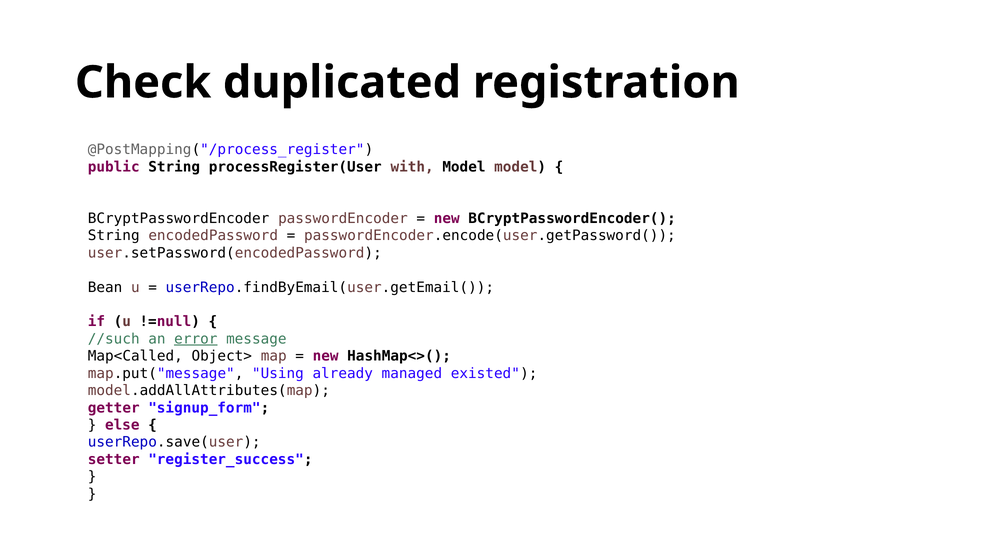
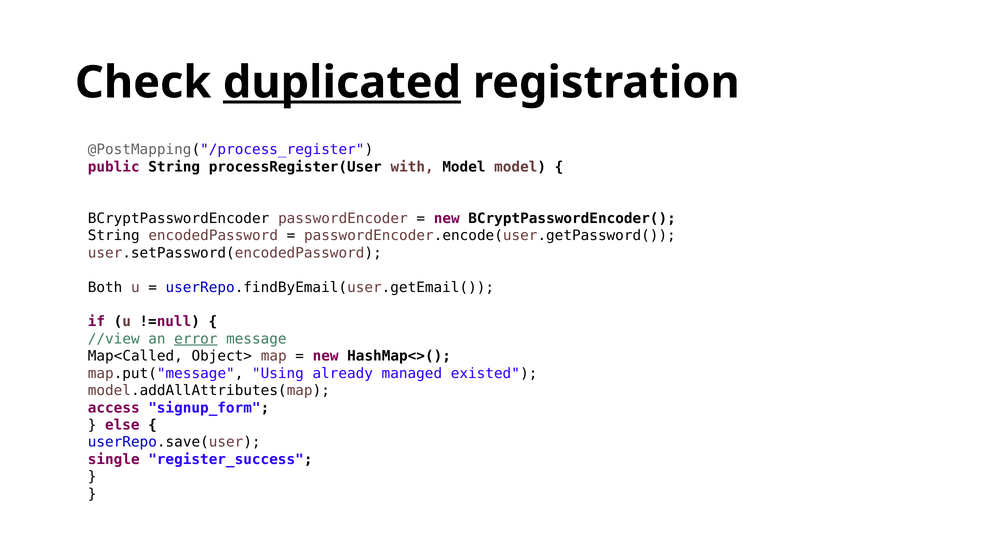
duplicated underline: none -> present (342, 83)
Bean: Bean -> Both (105, 287)
//such: //such -> //view (114, 339)
getter: getter -> access (114, 408)
setter: setter -> single (114, 459)
